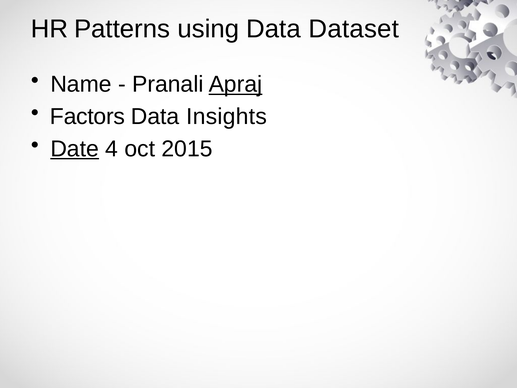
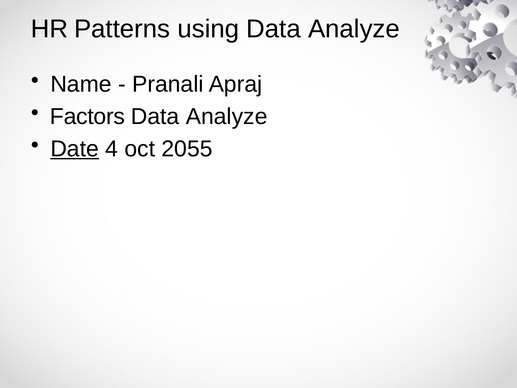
using Data Dataset: Dataset -> Analyze (354, 29)
Apraj underline: present -> none (235, 84)
Insights: Insights -> Analyze (227, 117)
2015: 2015 -> 2055 (187, 149)
